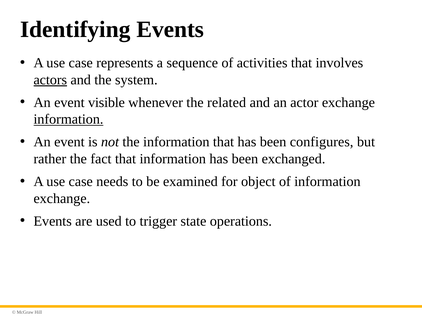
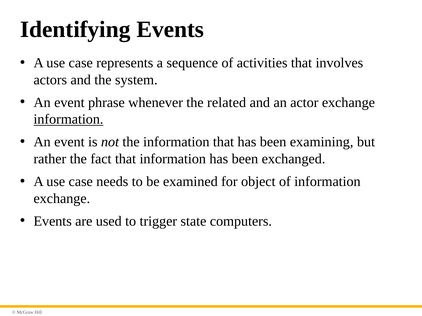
actors underline: present -> none (50, 80)
visible: visible -> phrase (106, 103)
configures: configures -> examining (322, 142)
operations: operations -> computers (241, 221)
